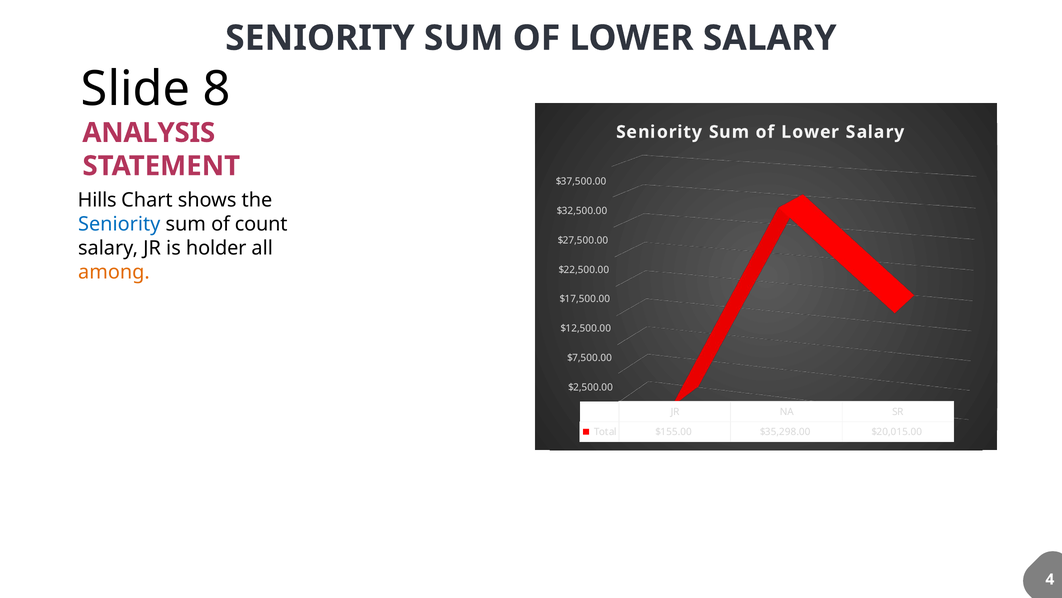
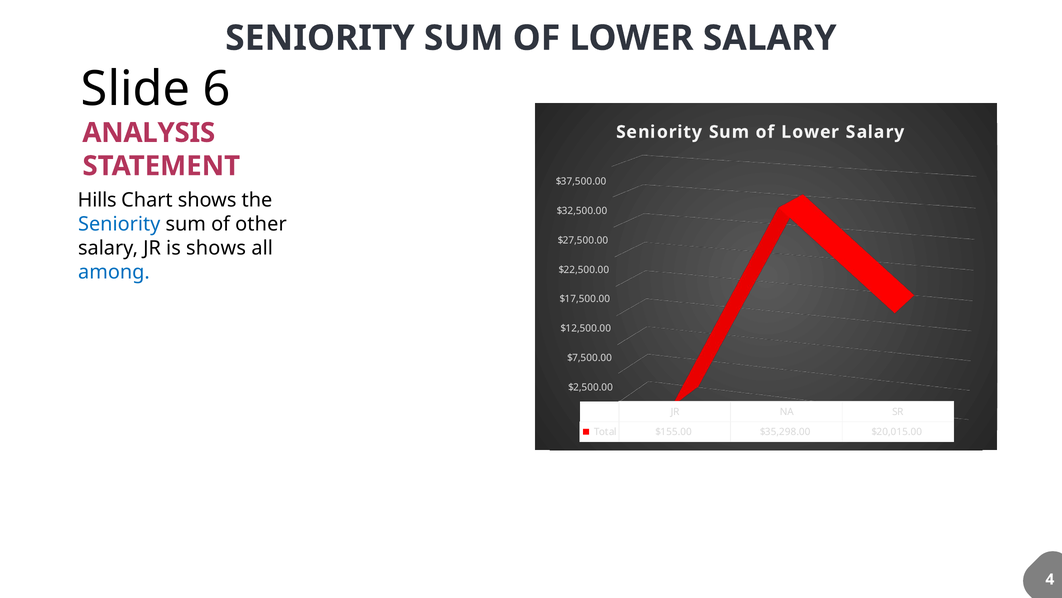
8: 8 -> 6 (217, 89)
count: count -> other (261, 224)
is holder: holder -> shows (216, 248)
among colour: orange -> blue (114, 272)
